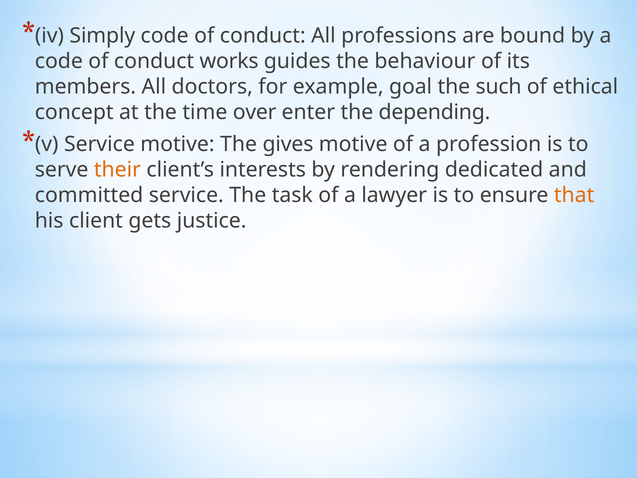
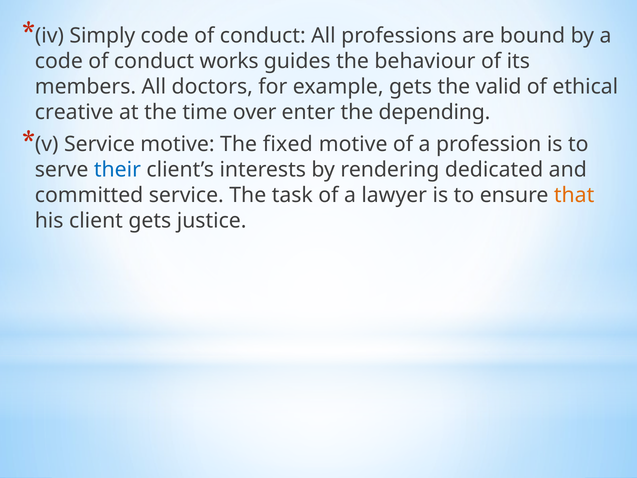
example goal: goal -> gets (411, 87)
such: such -> valid (499, 87)
concept: concept -> creative (74, 112)
gives: gives -> fixed (288, 144)
their colour: orange -> blue (117, 170)
